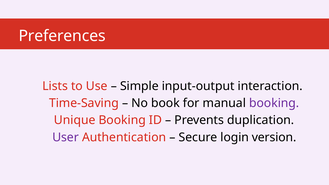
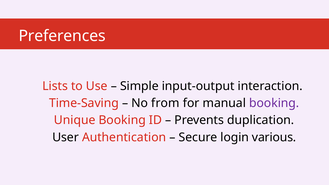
book: book -> from (165, 103)
User colour: purple -> black (66, 137)
version: version -> various (274, 137)
